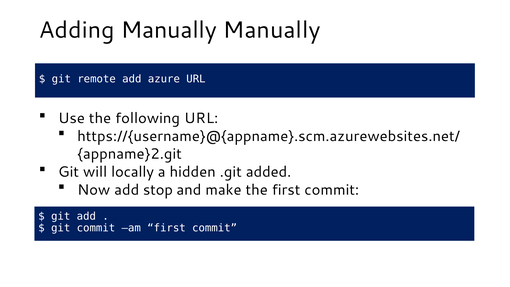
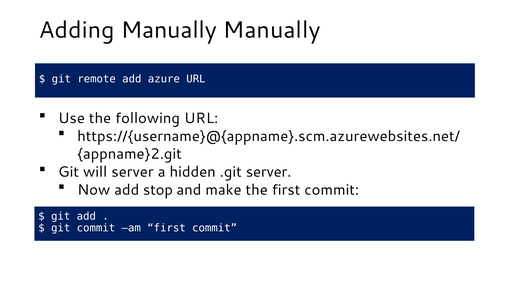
will locally: locally -> server (132, 172)
.git added: added -> server (269, 172)
